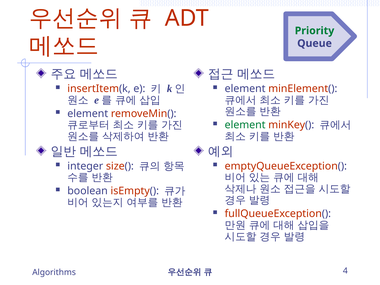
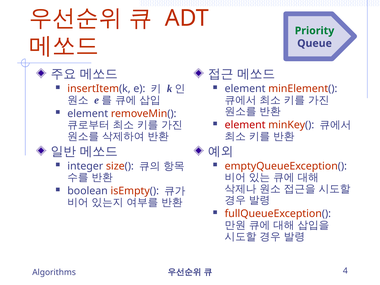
element colour: green -> red (245, 125)
